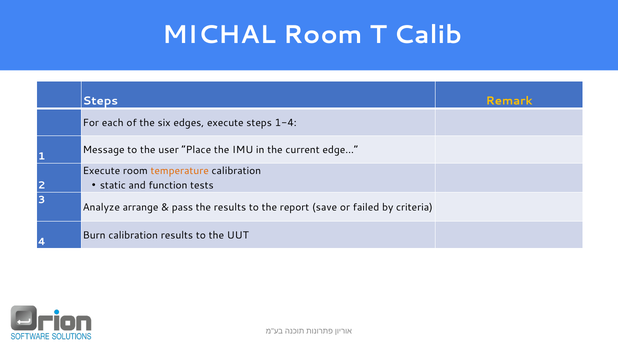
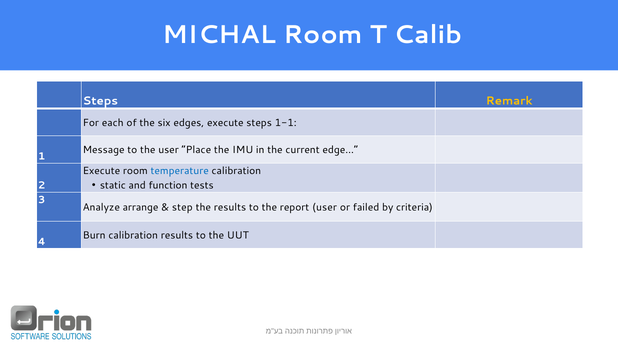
1-4: 1-4 -> 1-1 (286, 123)
temperature colour: orange -> blue (180, 171)
pass: pass -> step (182, 208)
report save: save -> user (325, 208)
